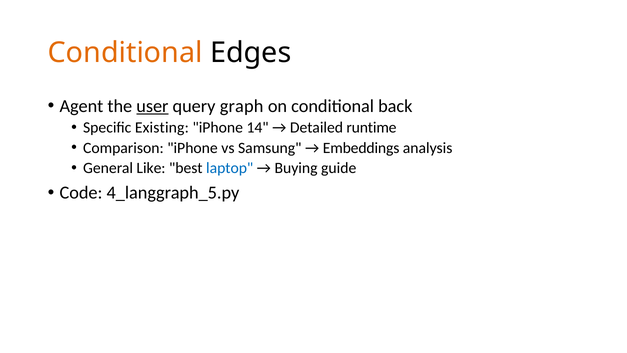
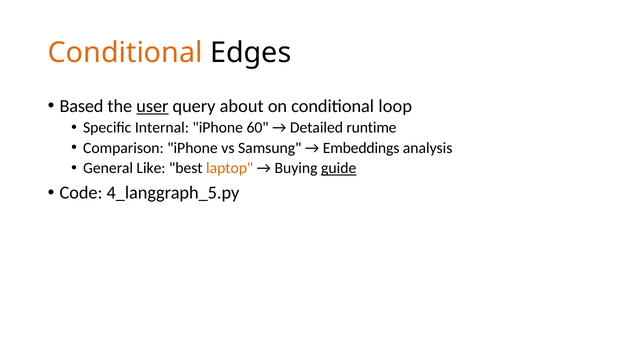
Agent: Agent -> Based (81, 106)
graph: graph -> about (242, 106)
back: back -> loop (395, 106)
Existing: Existing -> Internal (162, 128)
14: 14 -> 60 (258, 128)
laptop colour: blue -> orange (230, 168)
guide underline: none -> present (339, 168)
